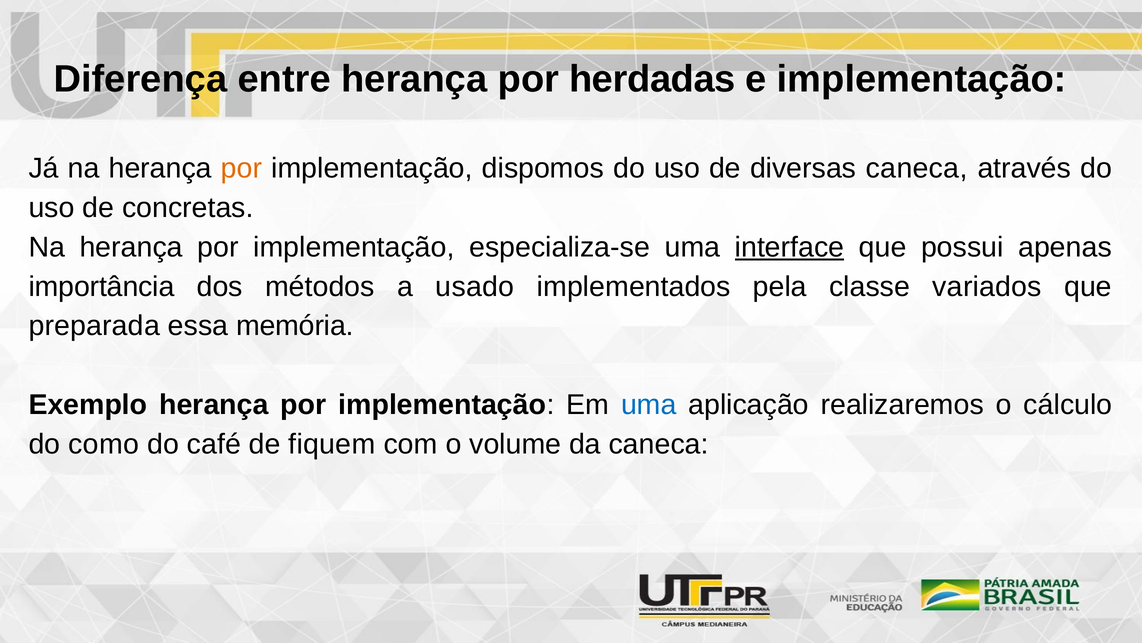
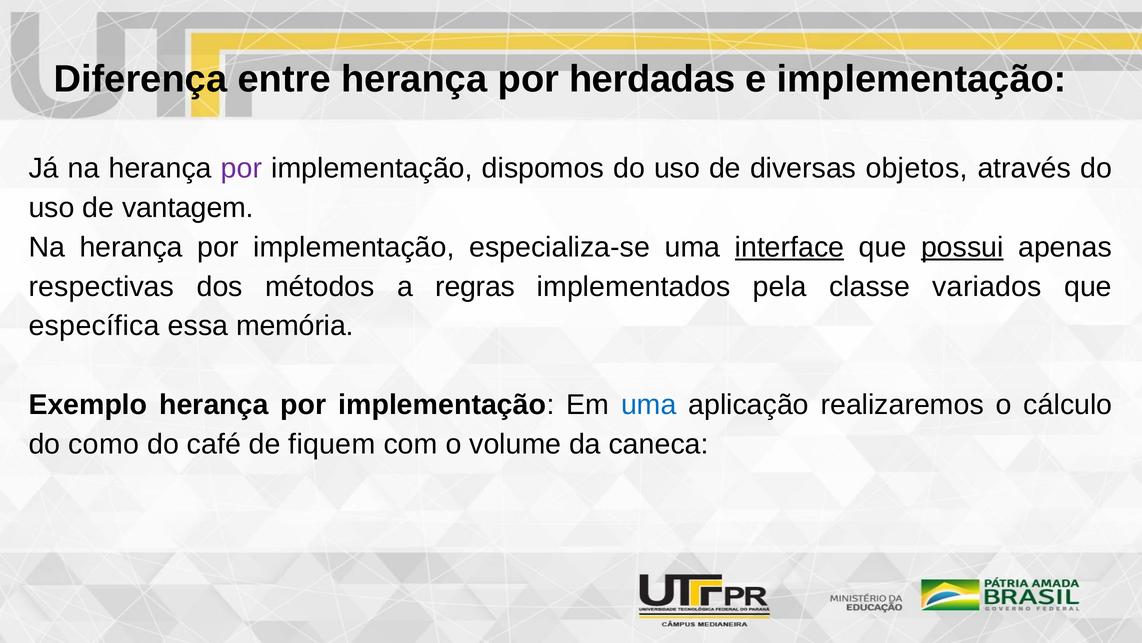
por colour: orange -> purple (242, 168)
diversas caneca: caneca -> objetos (917, 168)
concretas: concretas -> vantagem (188, 208)
possui underline: none -> present (962, 247)
importância: importância -> respectivas (101, 286)
usado: usado -> regras (475, 286)
preparada: preparada -> específica (94, 326)
